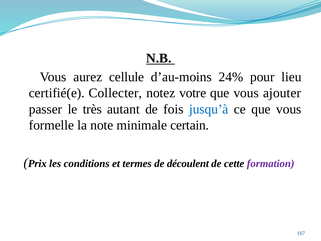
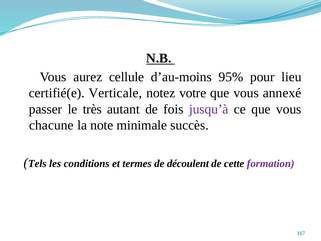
24%: 24% -> 95% (231, 77)
Collecter: Collecter -> Verticale (115, 93)
ajouter: ajouter -> annexé (282, 93)
jusqu’à colour: blue -> purple (209, 109)
formelle: formelle -> chacune (51, 125)
certain: certain -> succès (190, 125)
Prix: Prix -> Tels (37, 163)
